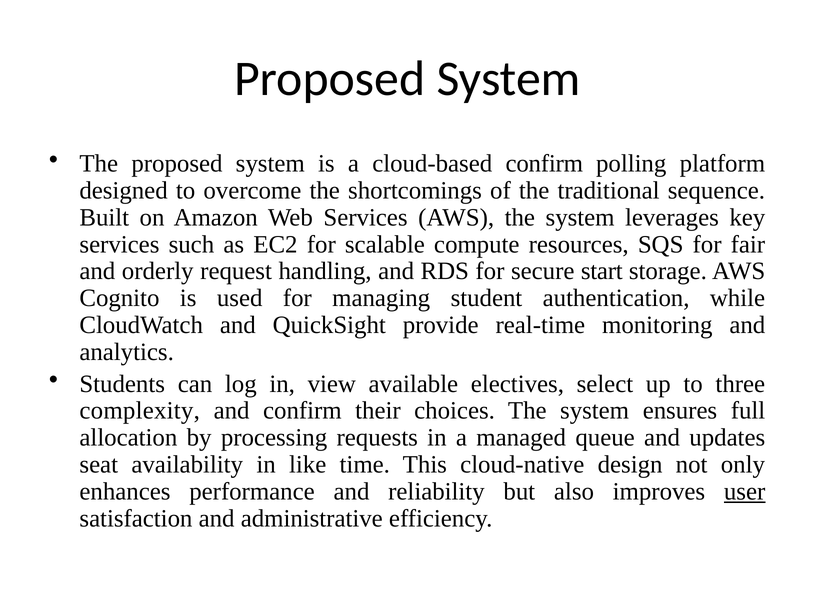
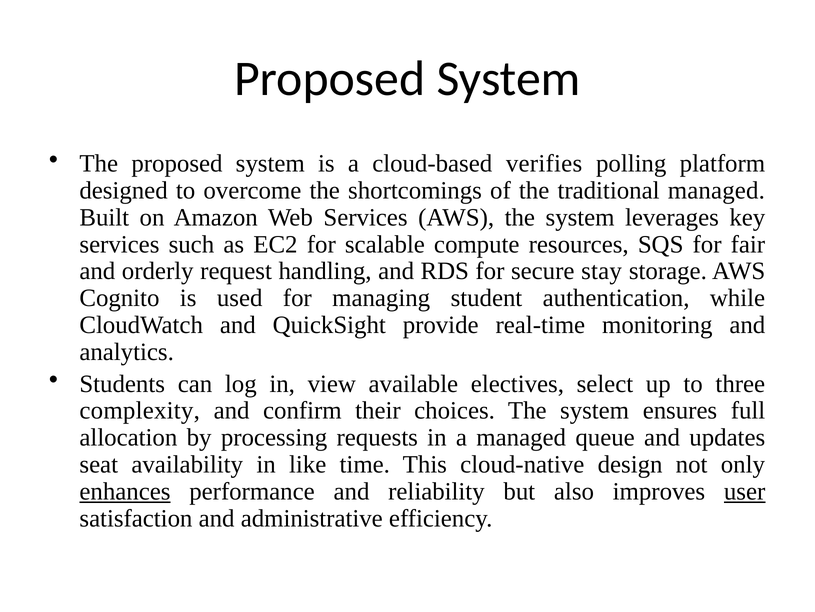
cloud-based confirm: confirm -> verifies (544, 163)
traditional sequence: sequence -> managed (716, 190)
start: start -> stay (602, 271)
enhances underline: none -> present (125, 491)
